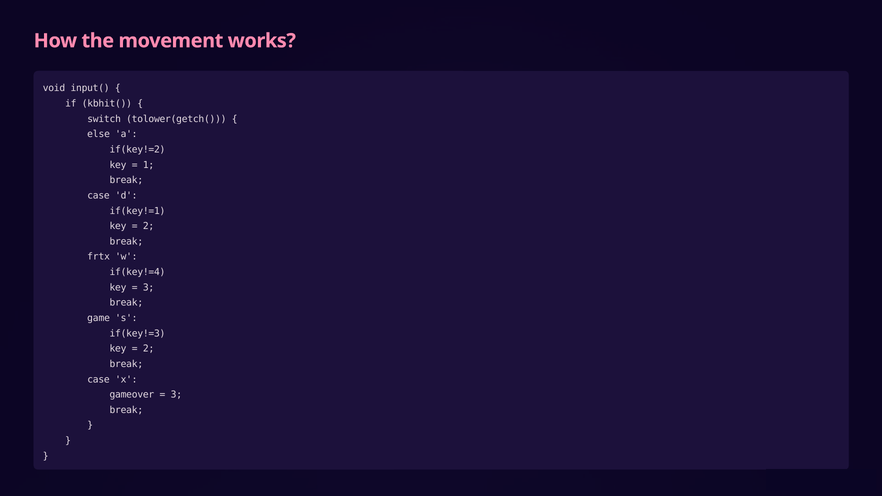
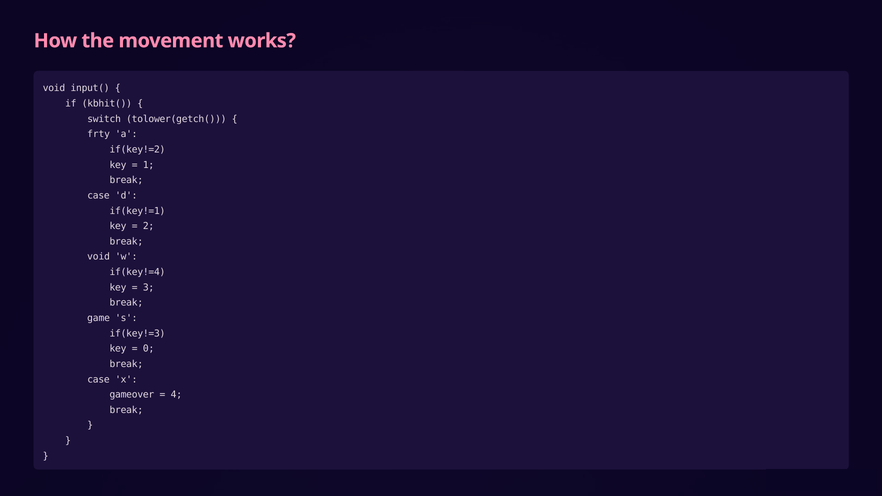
else: else -> frty (99, 134)
frtx: frtx -> void (99, 257)
2: 2 -> 0 (149, 349)
3: 3 -> 4 (176, 395)
